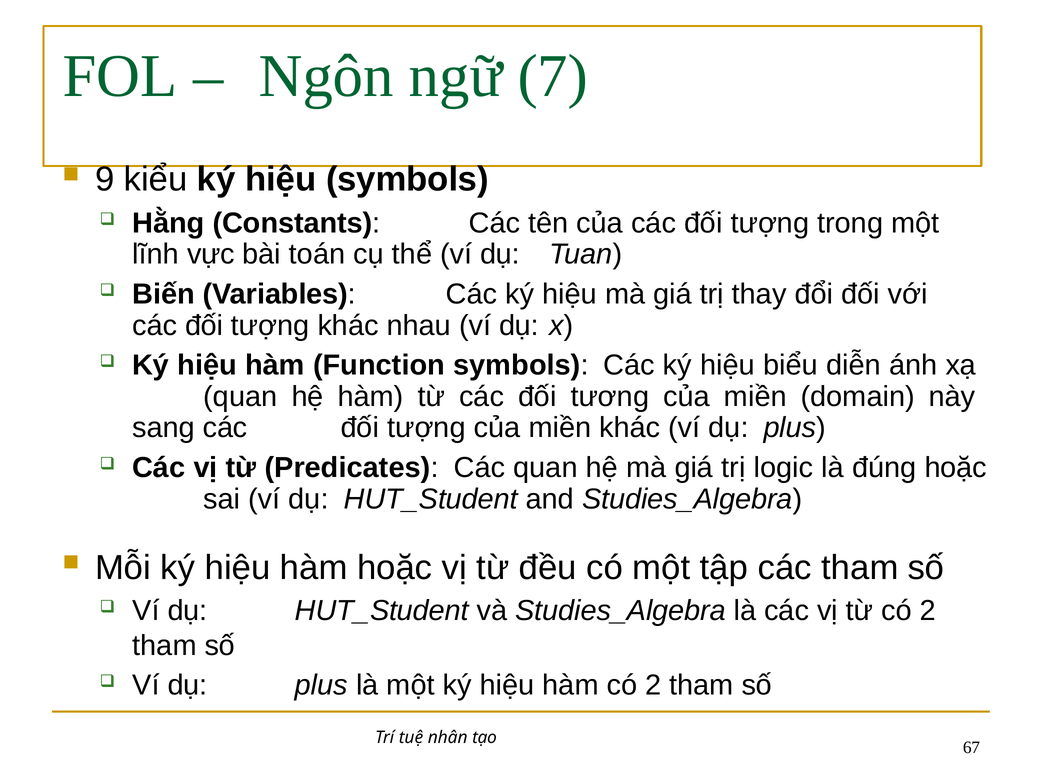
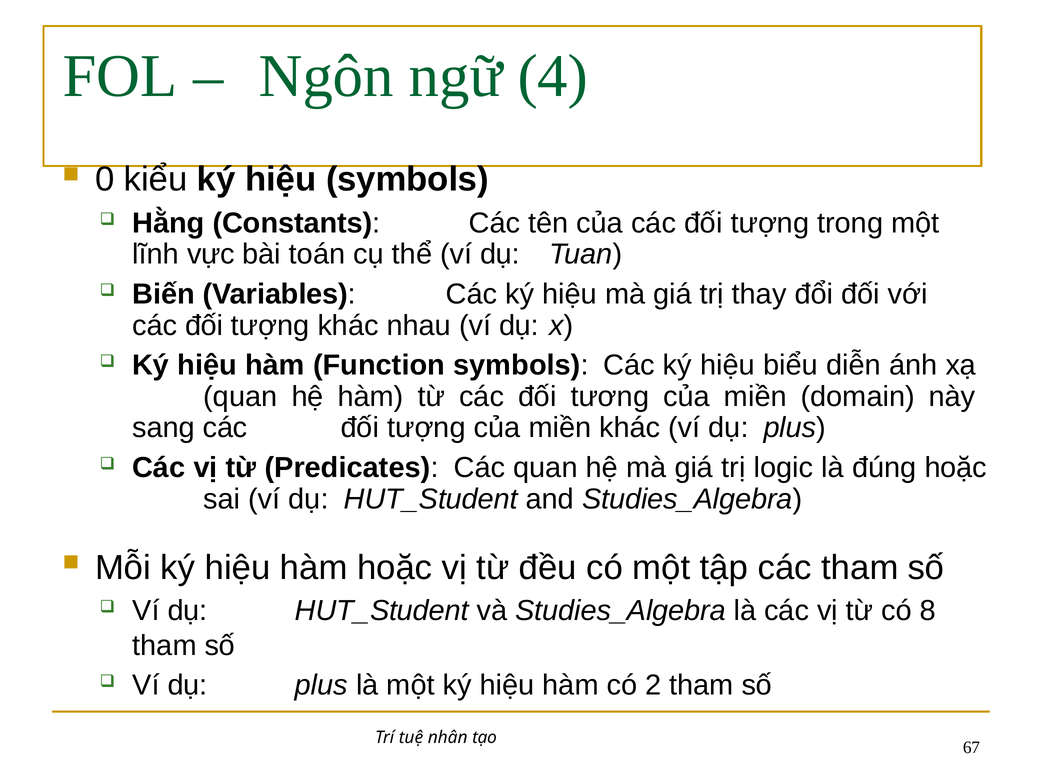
7: 7 -> 4 (553, 76)
9: 9 -> 0 (105, 180)
từ có 2: 2 -> 8 (928, 611)
